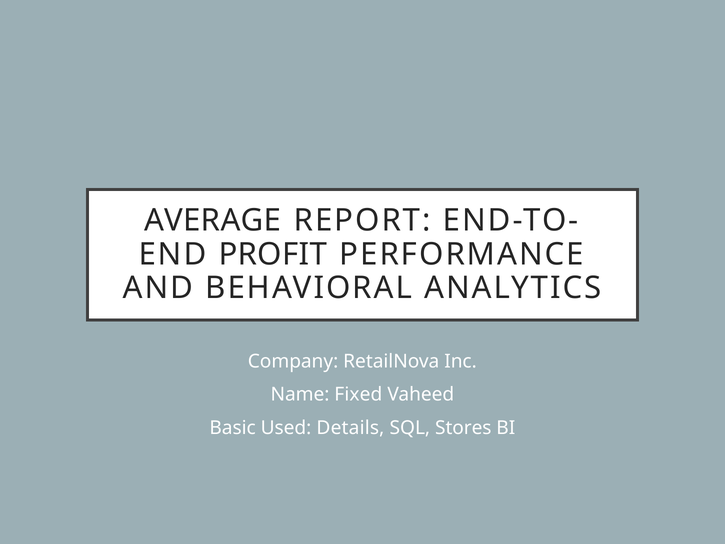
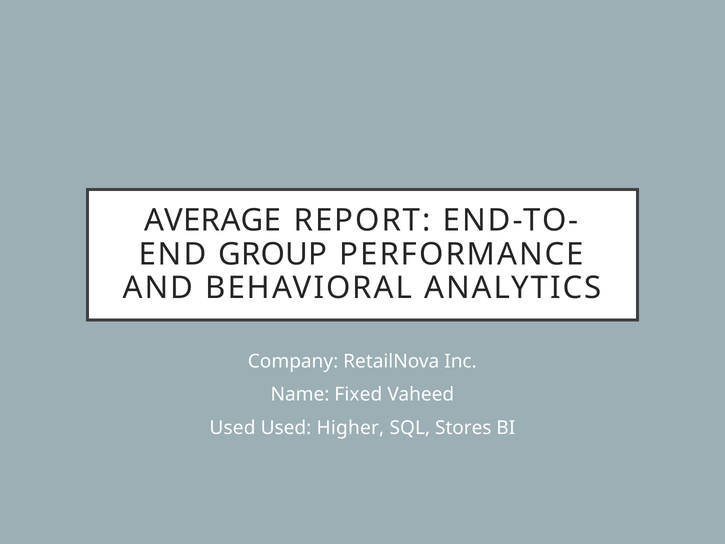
PROFIT: PROFIT -> GROUP (273, 254)
Basic: Basic -> Used (232, 427)
Details: Details -> Higher (350, 427)
